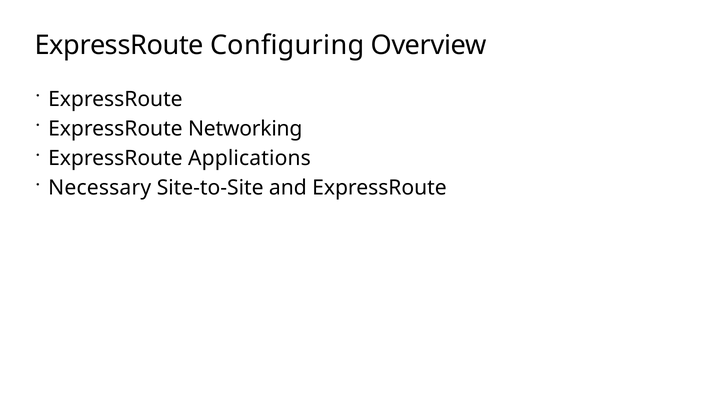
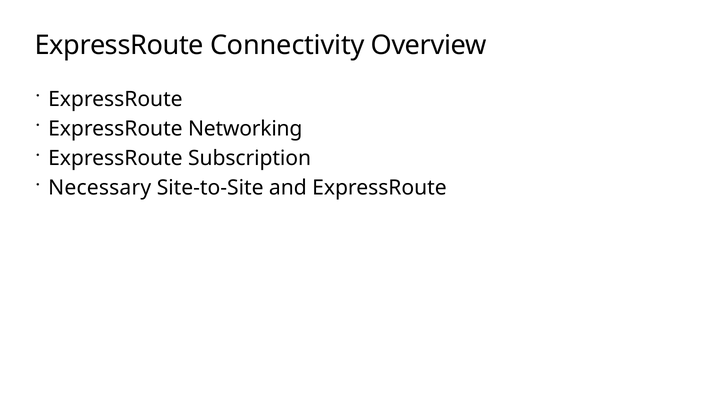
Configuring: Configuring -> Connectivity (287, 45)
Applications: Applications -> Subscription (250, 158)
